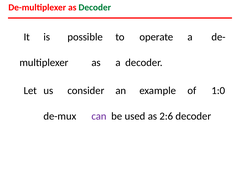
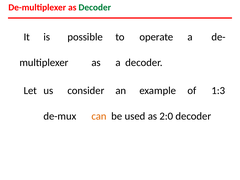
1:0: 1:0 -> 1:3 (218, 91)
can colour: purple -> orange (99, 116)
2:6: 2:6 -> 2:0 (166, 116)
